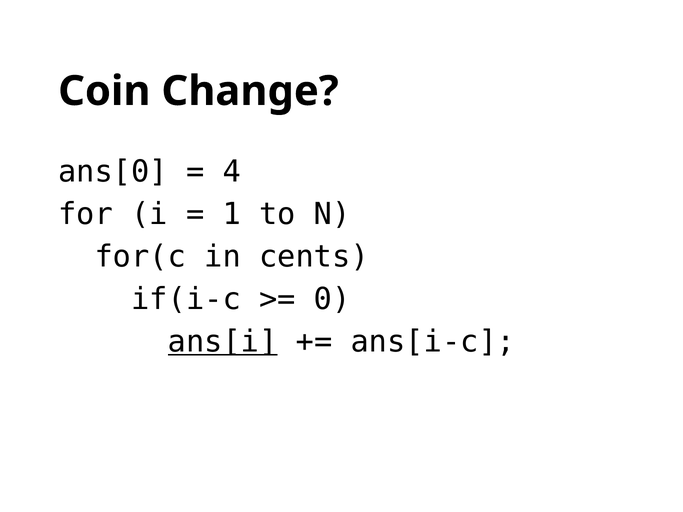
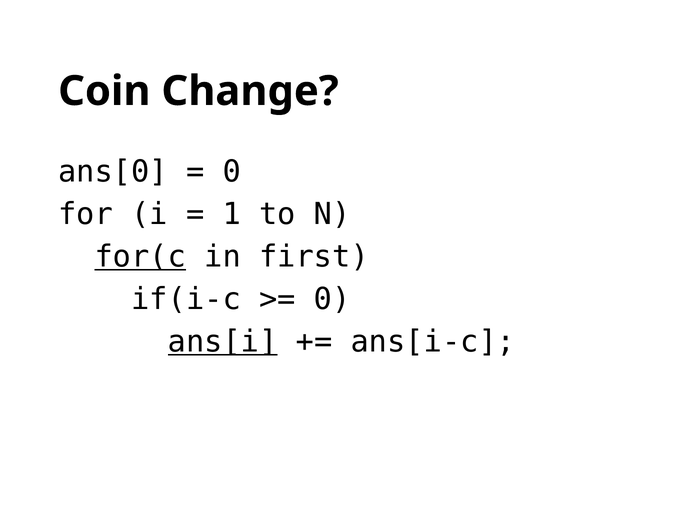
4: 4 -> 0 (232, 172)
for(c underline: none -> present (140, 257)
cents: cents -> first (314, 257)
